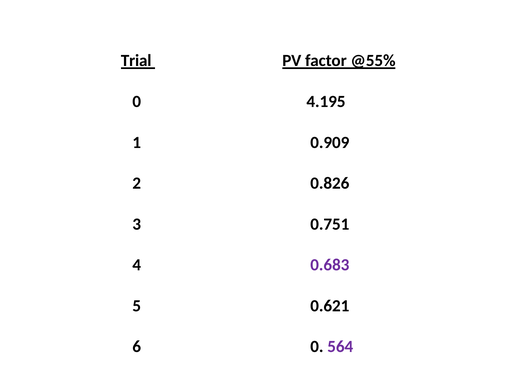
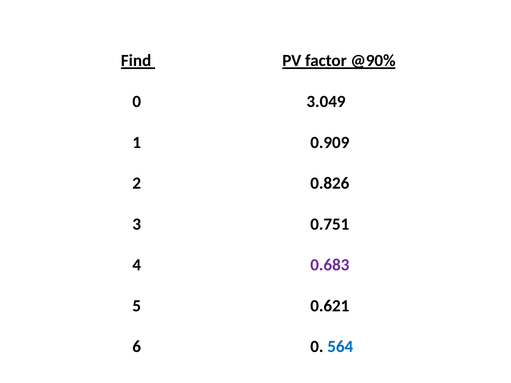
Trial: Trial -> Find (136, 61)
@55%: @55% -> @90% (373, 61)
4.195: 4.195 -> 3.049 (326, 102)
564 colour: purple -> blue (340, 347)
